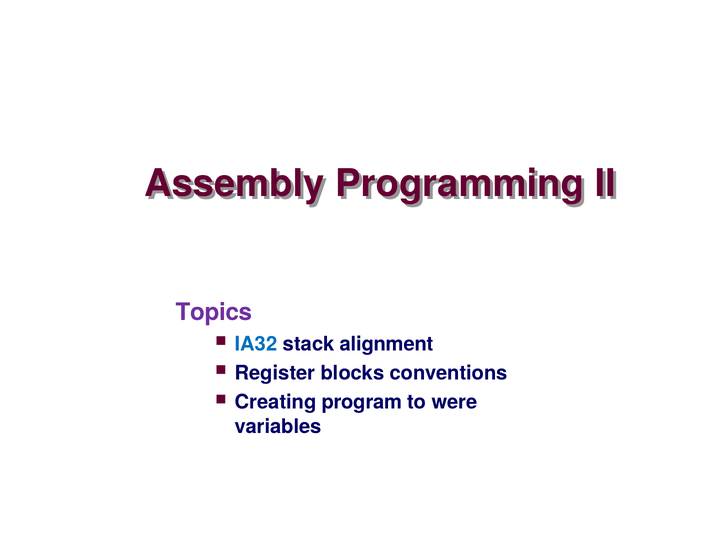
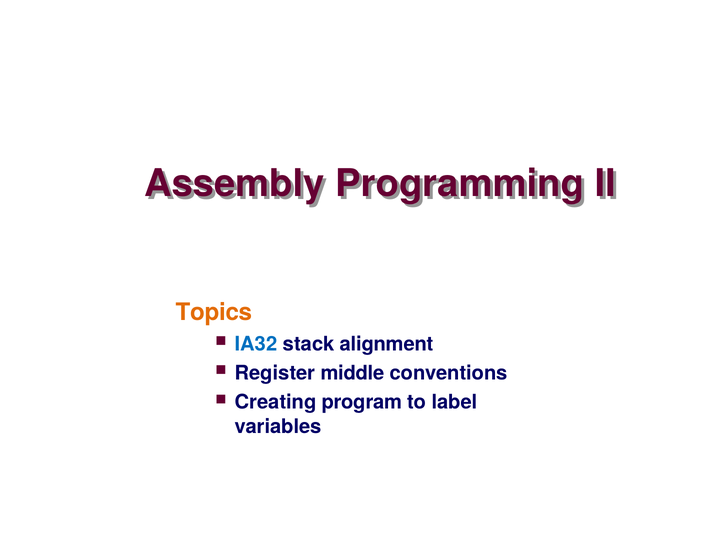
Topics colour: purple -> orange (214, 312)
blocks: blocks -> middle (353, 373)
were: were -> label (454, 402)
